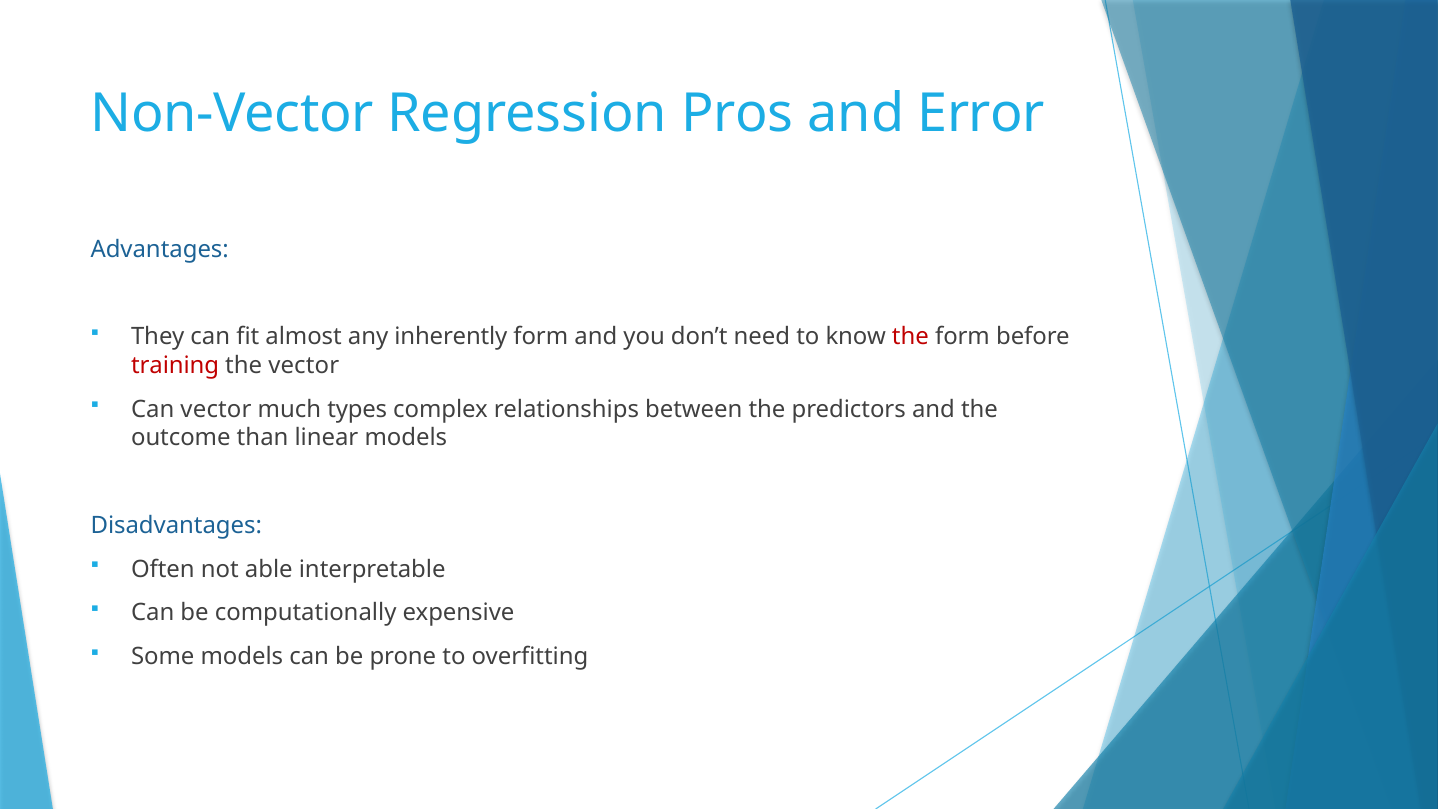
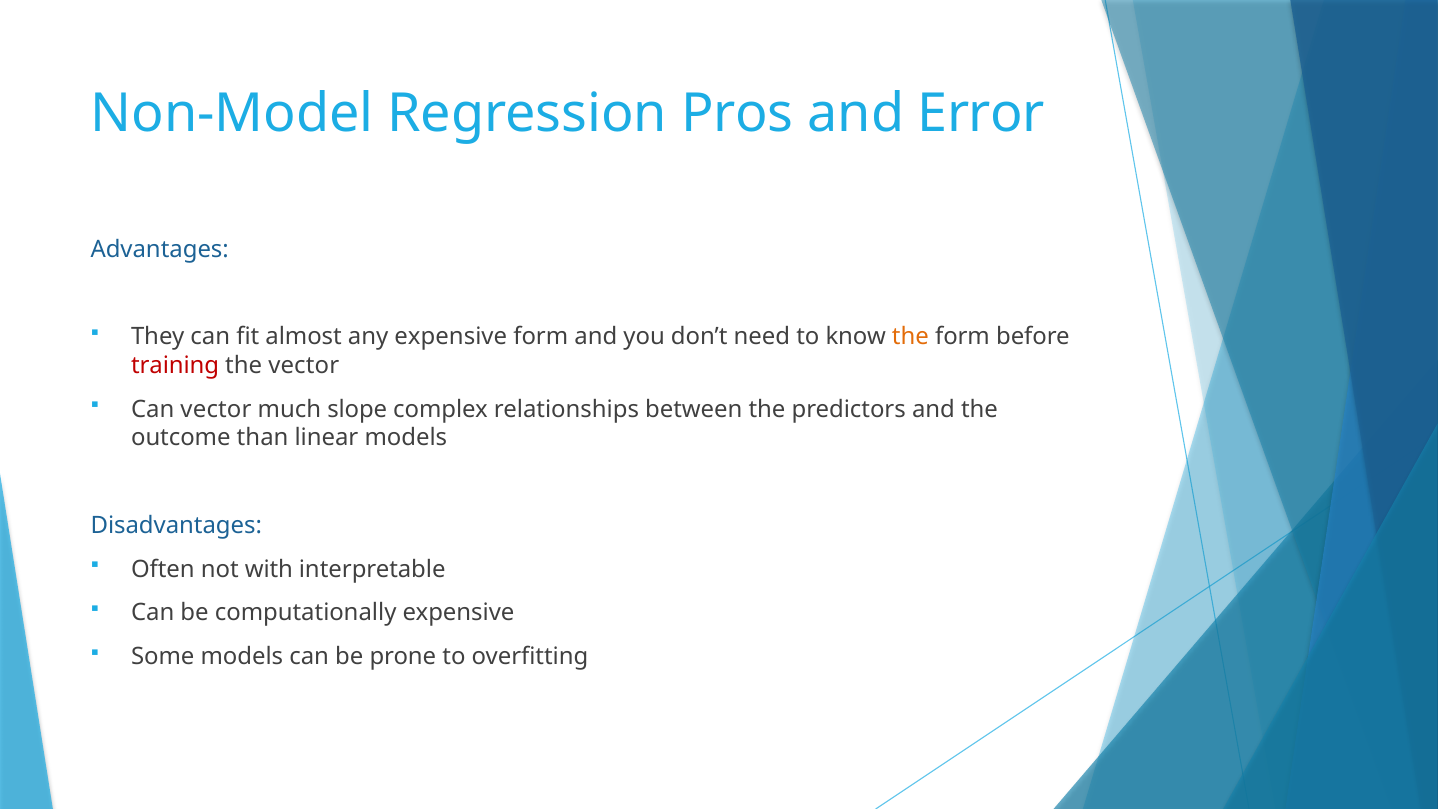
Non-Vector: Non-Vector -> Non-Model (232, 113)
any inherently: inherently -> expensive (451, 337)
the colour: red -> orange (910, 337)
types: types -> slope (357, 409)
able: able -> with (269, 569)
